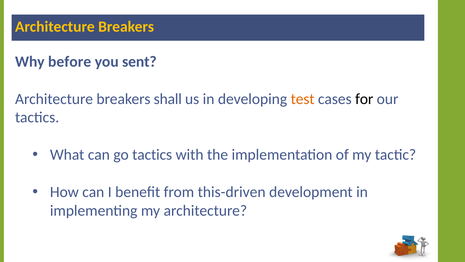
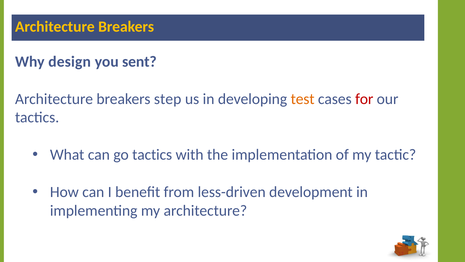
before: before -> design (70, 62)
shall: shall -> step (168, 99)
for colour: black -> red (364, 99)
this-driven: this-driven -> less-driven (232, 192)
